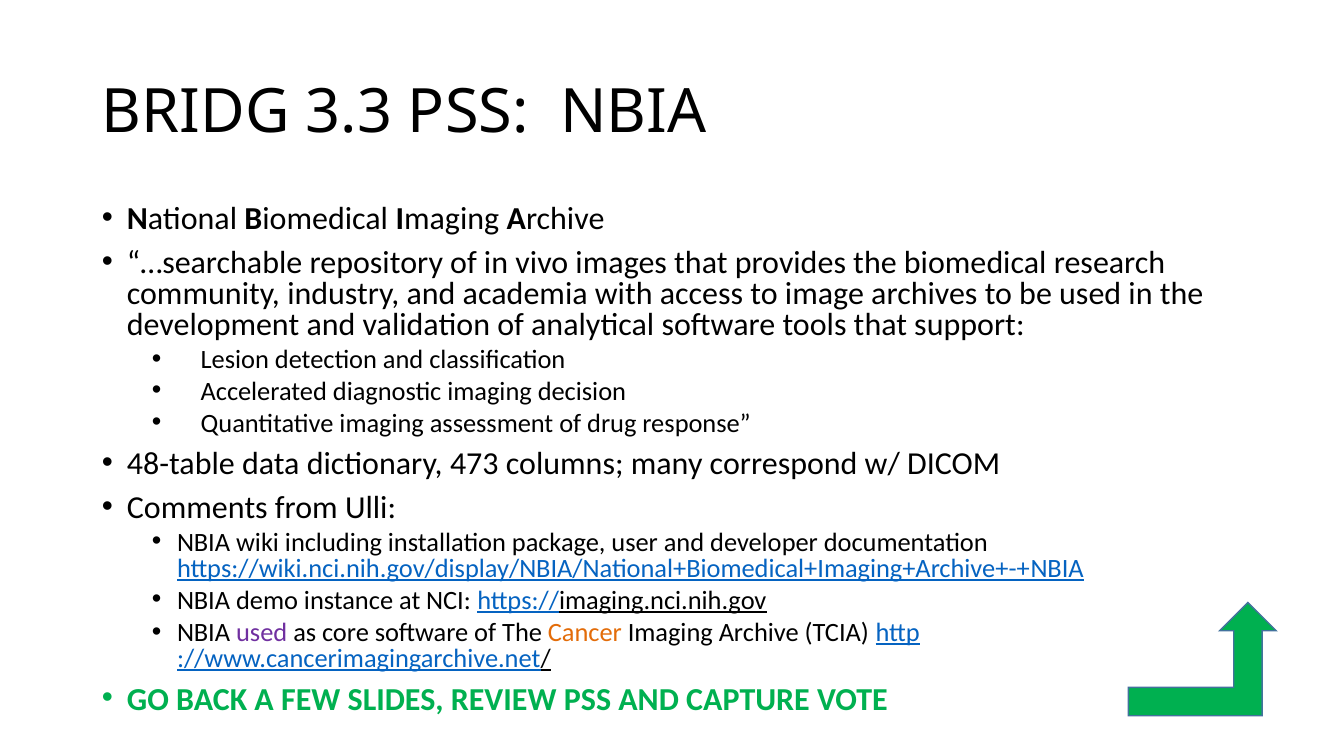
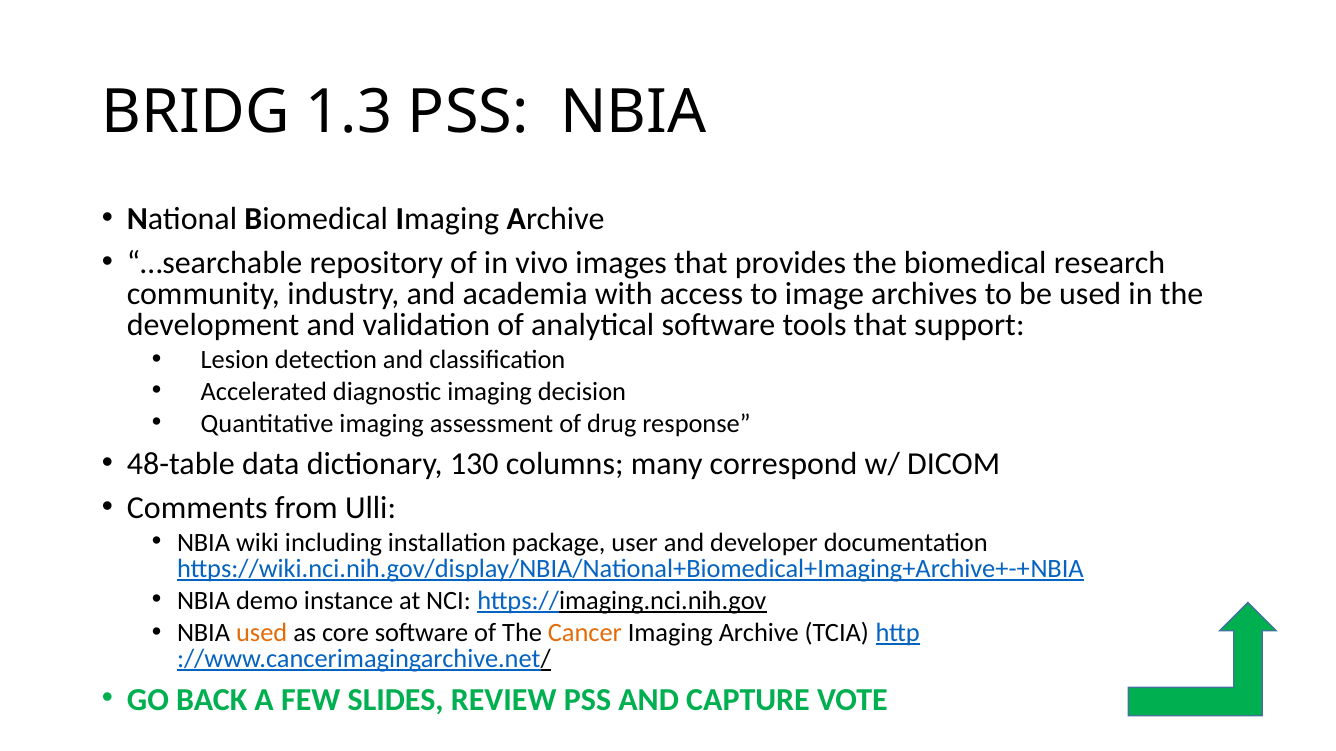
3.3: 3.3 -> 1.3 (349, 112)
473: 473 -> 130 (474, 464)
used colour: purple -> orange (262, 633)
